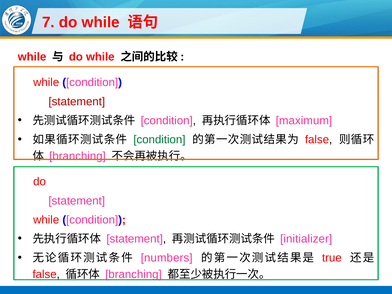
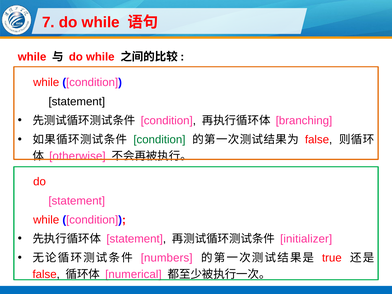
statement colour: red -> black (77, 102)
maximum: maximum -> branching (304, 121)
branching: branching -> otherwise (77, 156)
branching: branching -> numerical (133, 274)
